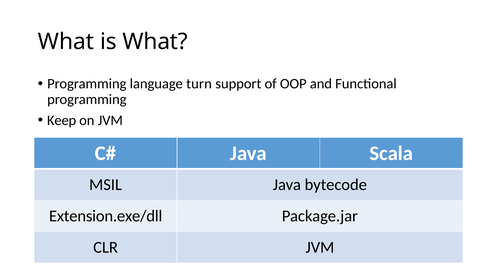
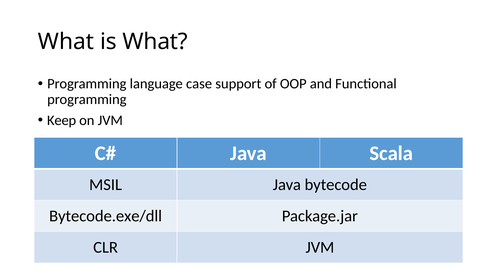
turn: turn -> case (199, 84)
Extension.exe/dll: Extension.exe/dll -> Bytecode.exe/dll (106, 217)
